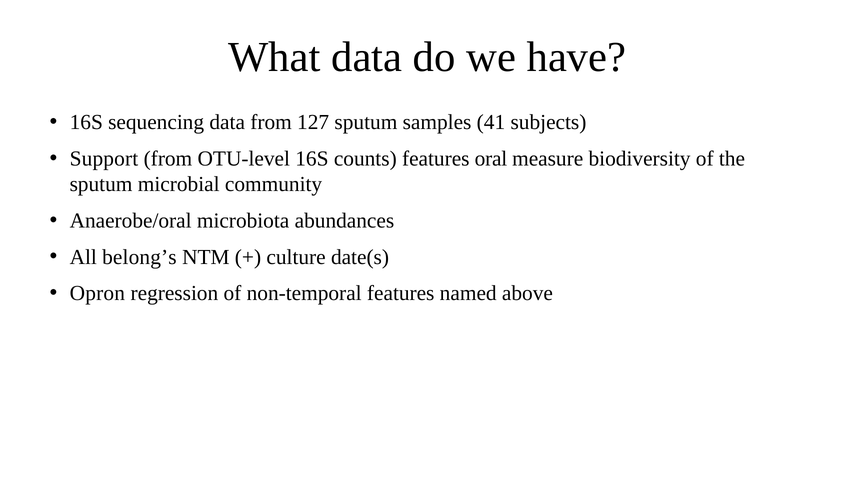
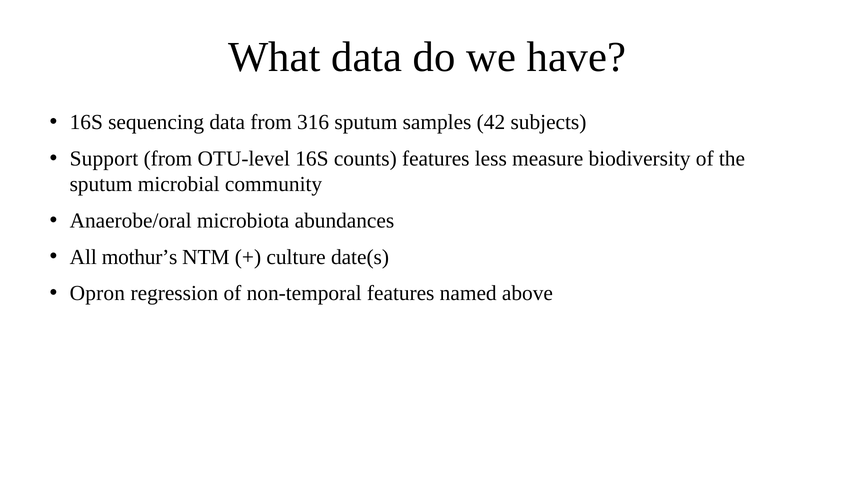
127: 127 -> 316 (313, 122)
41: 41 -> 42 (491, 122)
oral: oral -> less (491, 159)
belong’s: belong’s -> mothur’s (140, 257)
